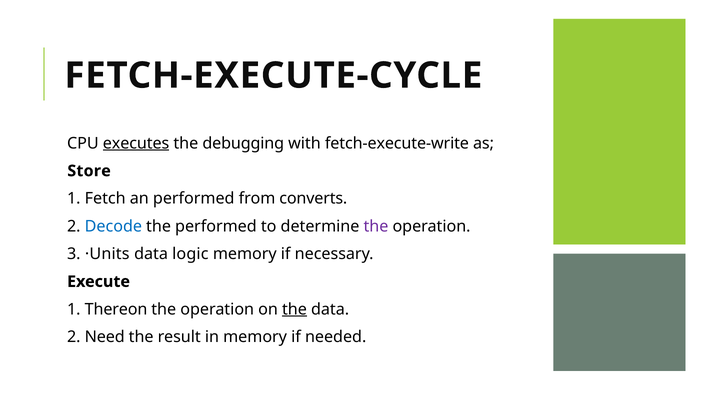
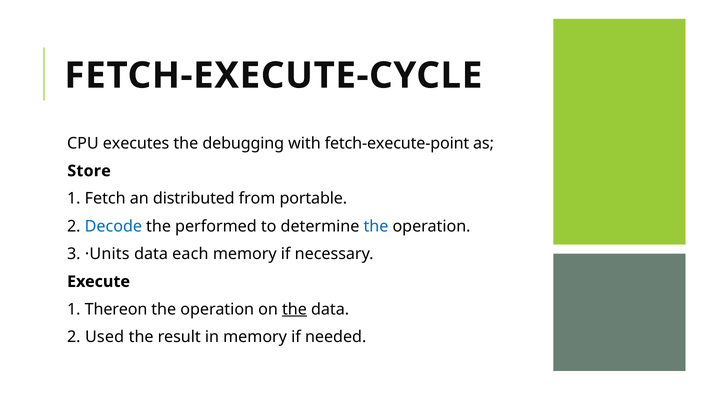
executes underline: present -> none (136, 143)
fetch-execute-write: fetch-execute-write -> fetch-execute-point (397, 143)
an performed: performed -> distributed (194, 199)
converts: converts -> portable (313, 199)
the colour: purple -> blue (376, 226)
logic: logic -> each (190, 254)
Need: Need -> Used (105, 337)
